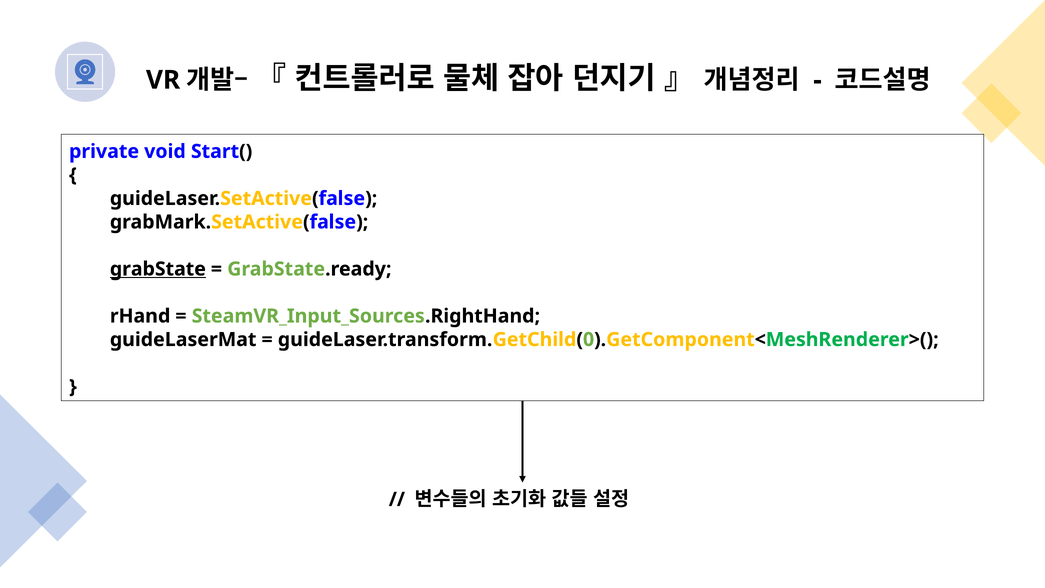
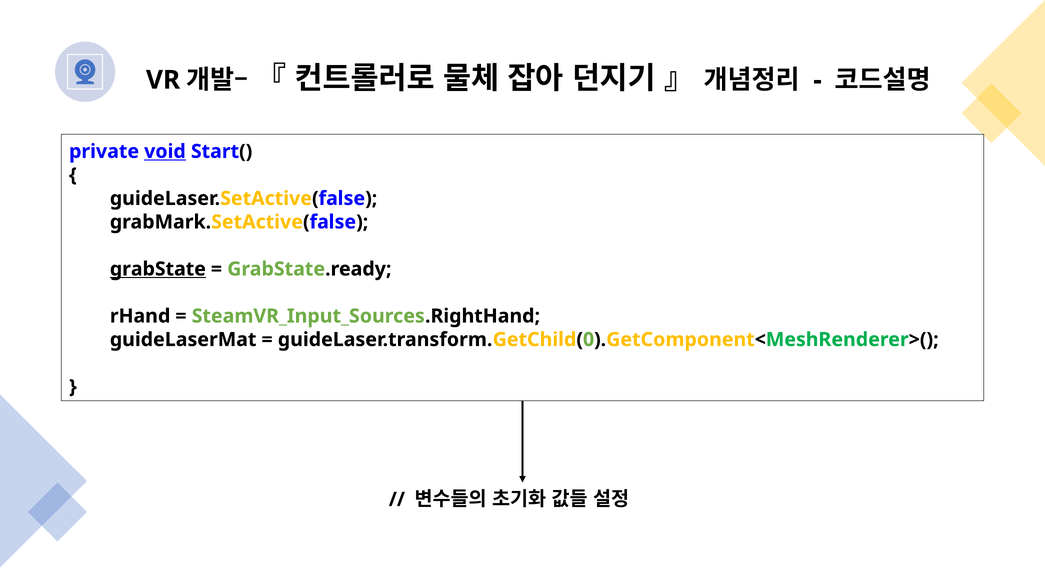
void underline: none -> present (165, 151)
